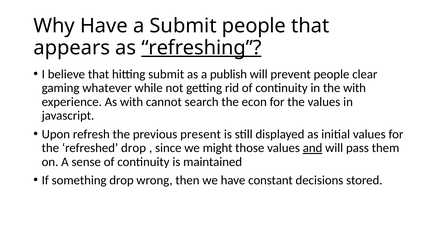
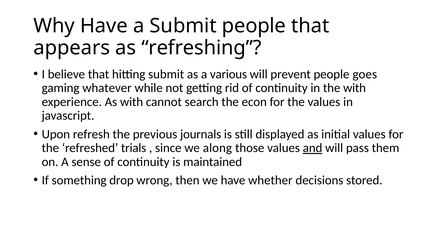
refreshing underline: present -> none (201, 48)
publish: publish -> various (228, 74)
clear: clear -> goes (365, 74)
present: present -> journals (201, 134)
refreshed drop: drop -> trials (134, 148)
might: might -> along (217, 148)
constant: constant -> whether (270, 180)
